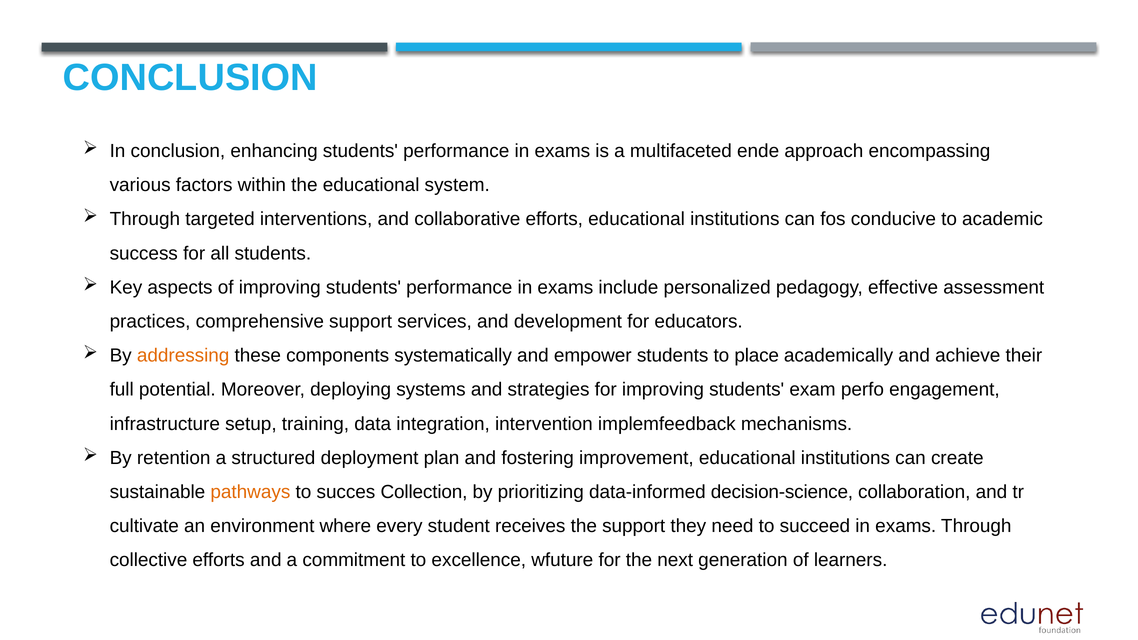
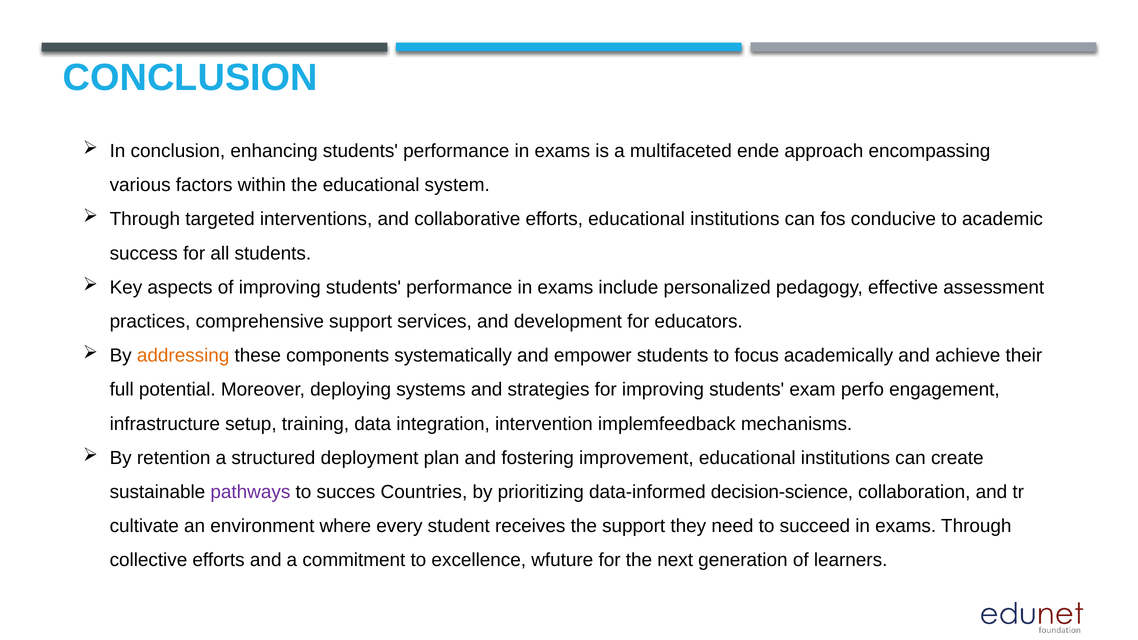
place: place -> focus (757, 356)
pathways colour: orange -> purple (250, 492)
Collection: Collection -> Countries (424, 492)
